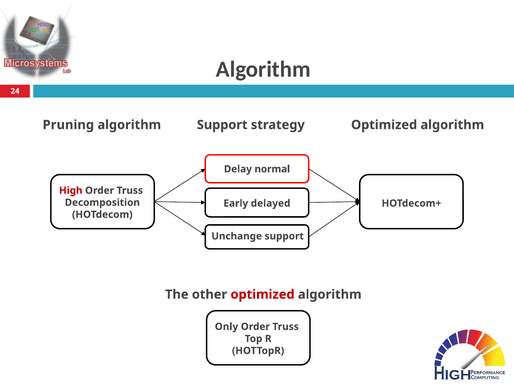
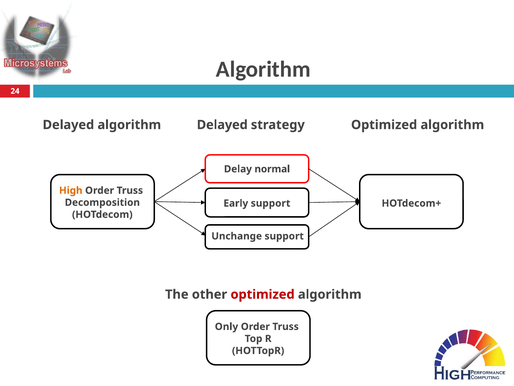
Pruning: Pruning -> Delayed (68, 125)
algorithm Support: Support -> Delayed (222, 125)
High colour: red -> orange (71, 190)
Early delayed: delayed -> support (271, 203)
